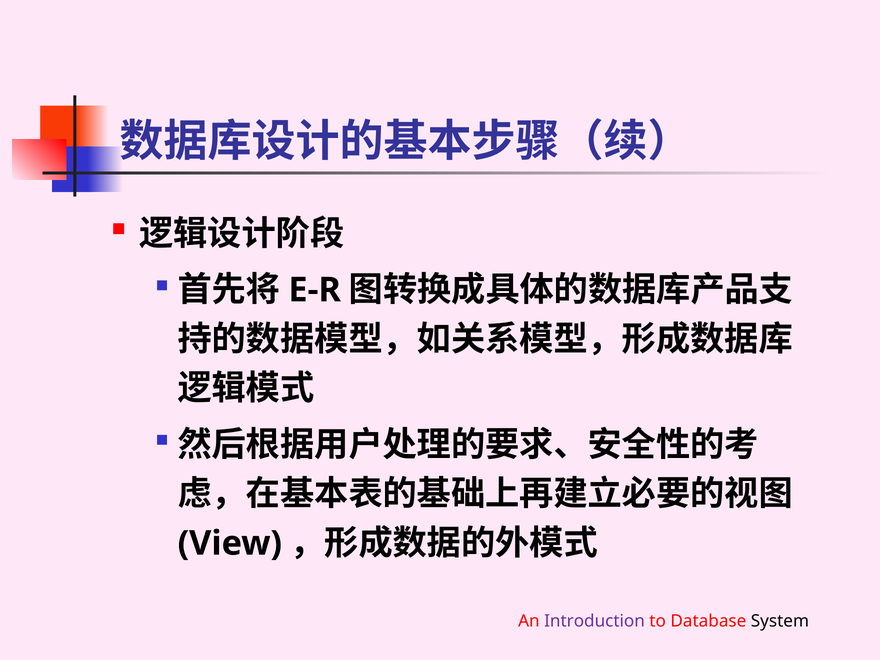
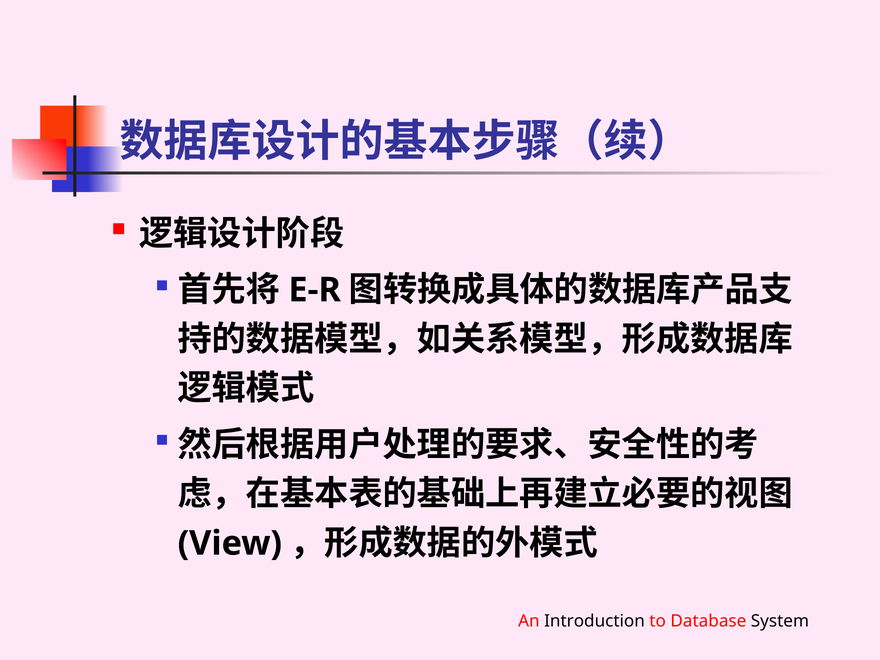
Introduction colour: purple -> black (595, 621)
